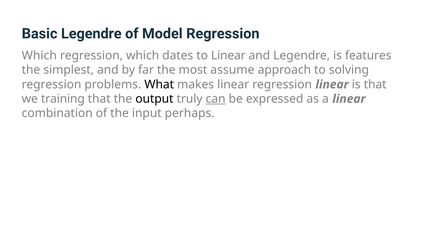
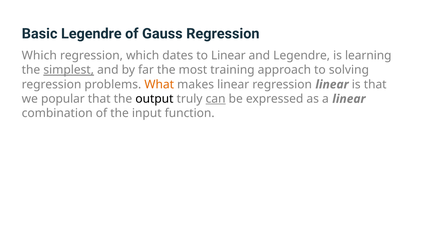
Model: Model -> Gauss (162, 34)
features: features -> learning (368, 55)
simplest underline: none -> present (69, 70)
assume: assume -> training (232, 70)
What colour: black -> orange (159, 84)
training: training -> popular (63, 99)
perhaps: perhaps -> function (190, 113)
